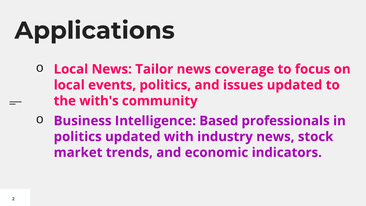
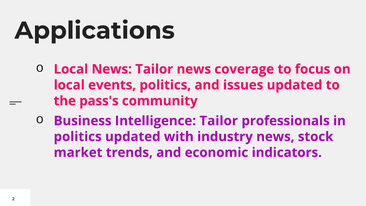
with's: with's -> pass's (99, 101)
Intelligence Based: Based -> Tailor (219, 121)
